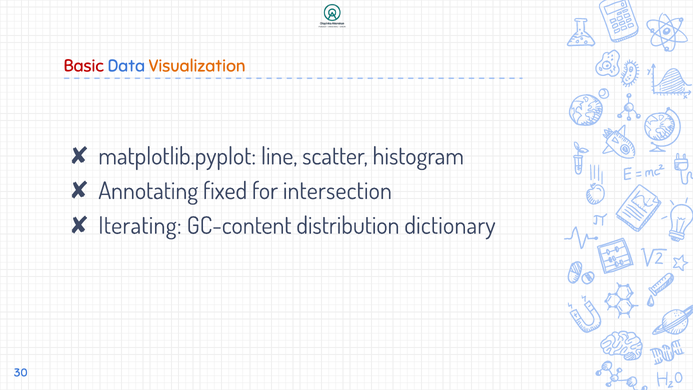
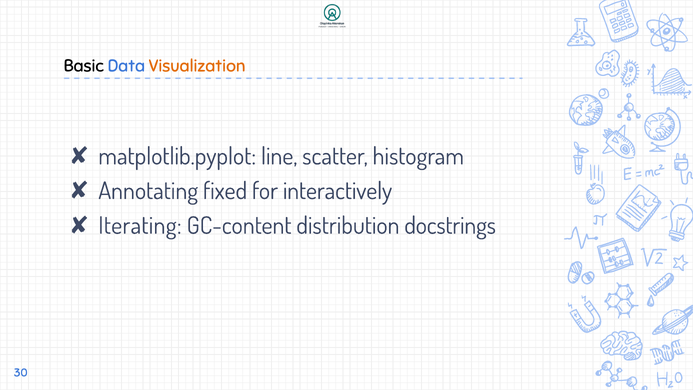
Basic colour: red -> black (84, 66)
intersection: intersection -> interactively (337, 191)
dictionary: dictionary -> docstrings (450, 226)
